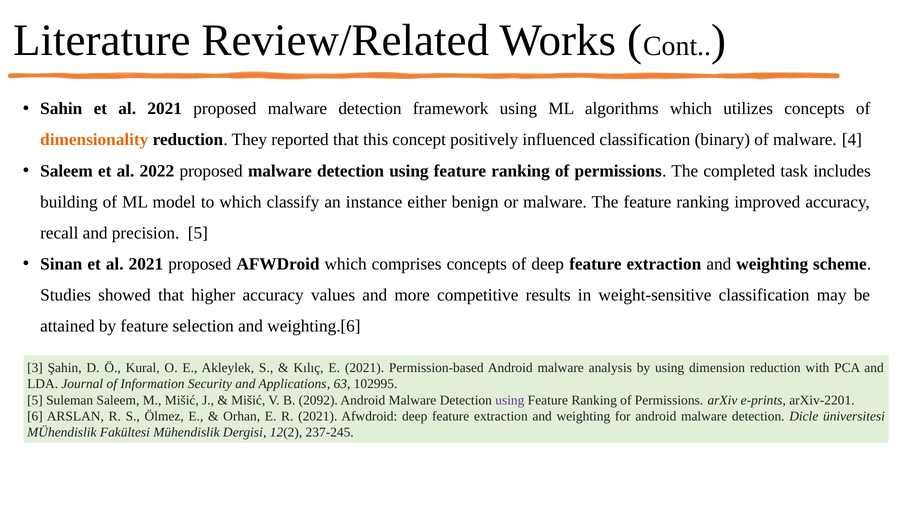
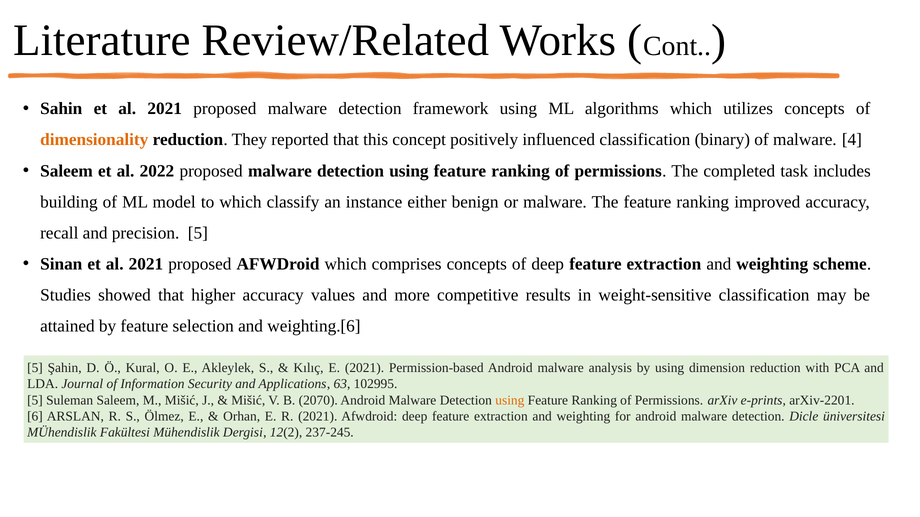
3: 3 -> 5 (35, 368)
2092: 2092 -> 2070 (318, 400)
using colour: purple -> orange (510, 400)
